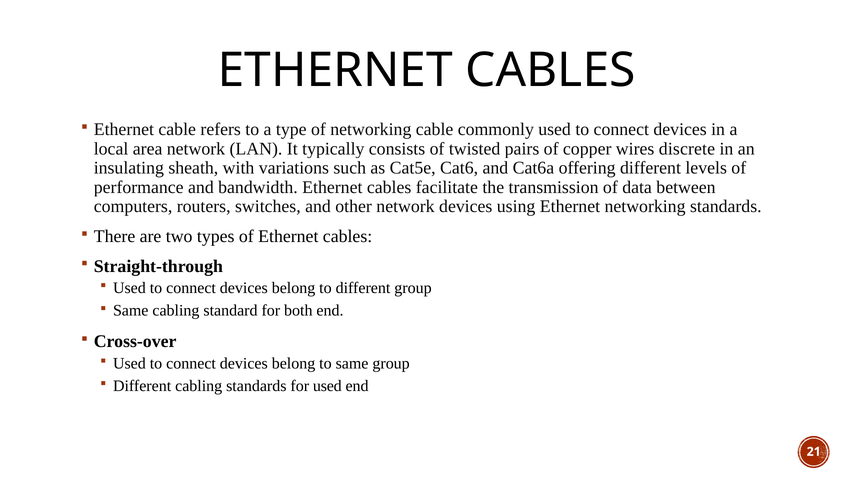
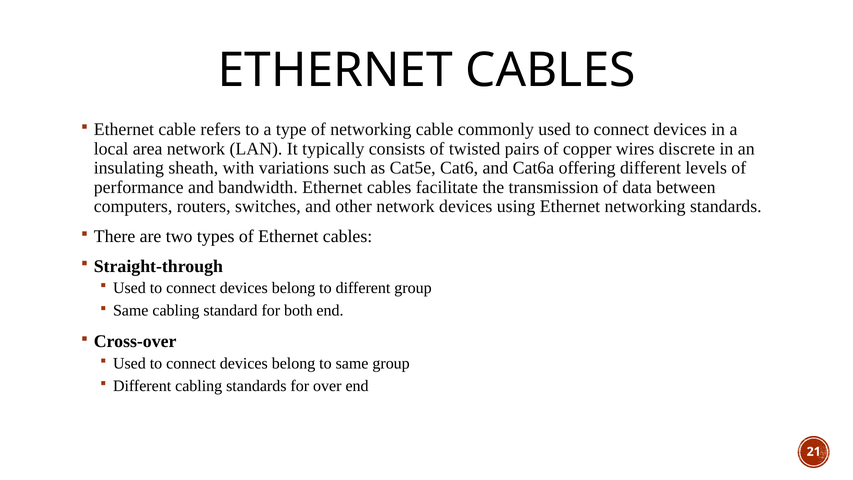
for used: used -> over (327, 386)
